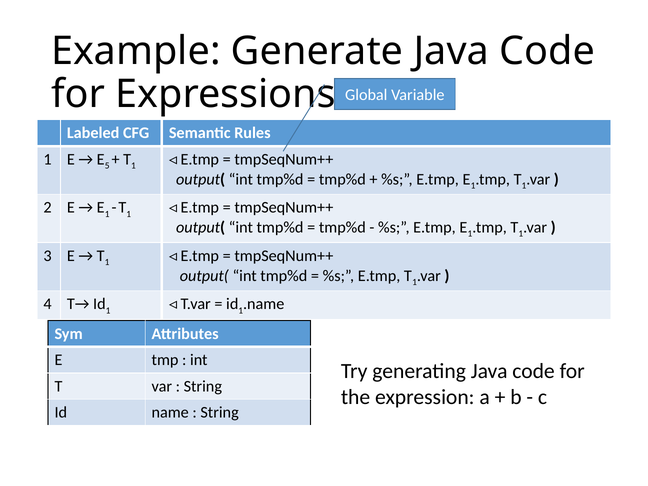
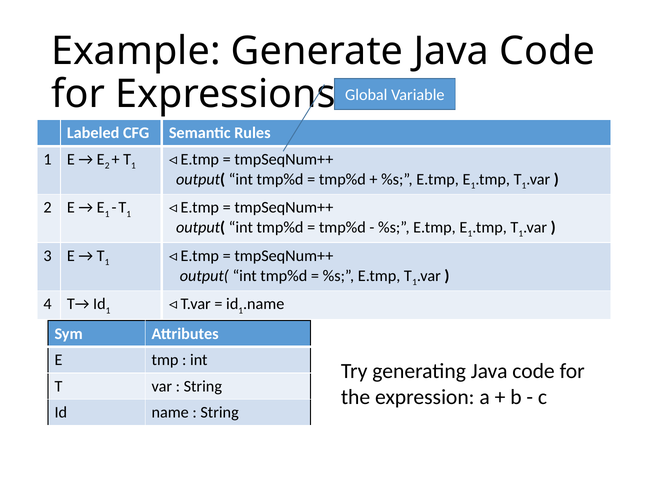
E 5: 5 -> 2 (107, 166)
